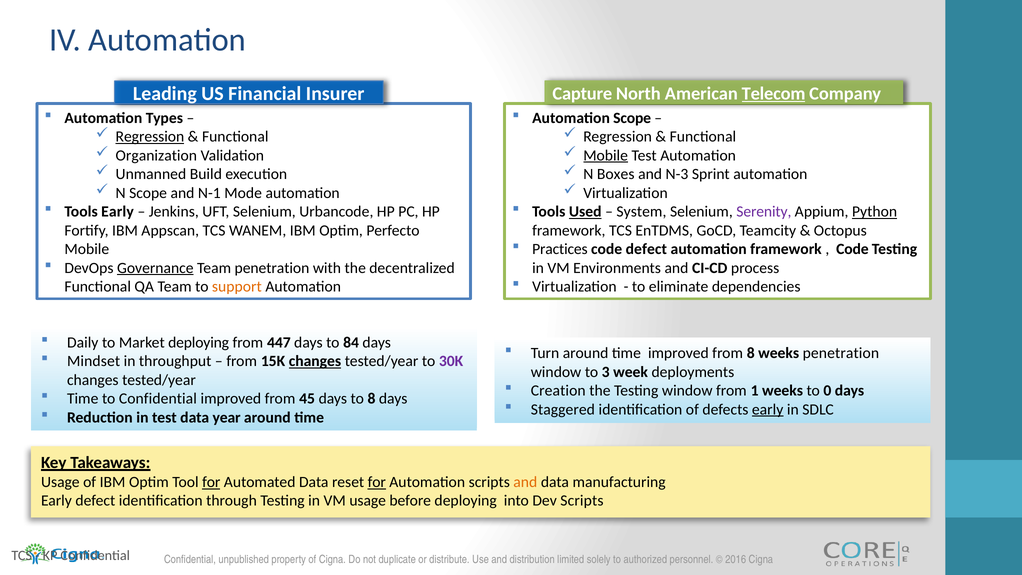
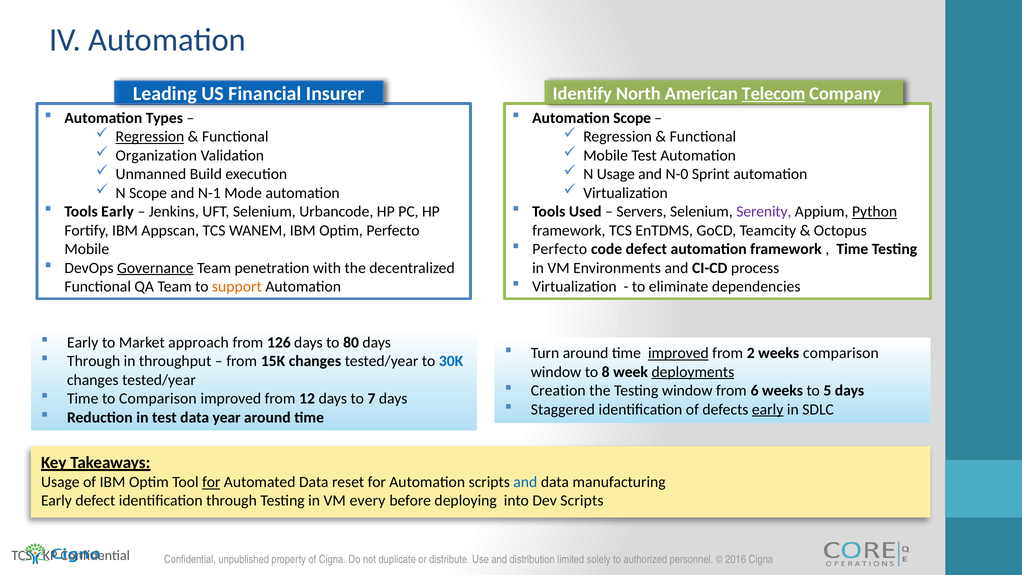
Capture: Capture -> Identify (582, 93)
Mobile underline: present -> none (606, 155)
N Boxes: Boxes -> Usage (616, 174)
N-3: N-3 -> N-0 (677, 174)
Used underline: present -> none (585, 212)
System: System -> Servers (641, 212)
Practices: Practices -> Perfecto (560, 249)
Code: Code -> Time (852, 249)
Daily: Daily -> Early (83, 342)
Market deploying: deploying -> approach (198, 342)
447: 447 -> 126 (279, 342)
84: 84 -> 80 (351, 342)
improved underline: none -> present (678, 353)
from 8: 8 -> 2 (751, 353)
weeks penetration: penetration -> comparison (841, 353)
Mindset: Mindset -> Through (94, 361)
changes underline: present -> none (315, 361)
30K colour: purple -> blue (451, 361)
3: 3 -> 8 (606, 372)
deployments underline: none -> present (693, 372)
1: 1 -> 6 (755, 391)
0: 0 -> 5 (827, 391)
to Confidential: Confidential -> Comparison (158, 399)
45: 45 -> 12 (307, 399)
to 8: 8 -> 7 (371, 399)
for underline: present -> none (377, 482)
and colour: orange -> blue (525, 482)
VM usage: usage -> every (368, 501)
